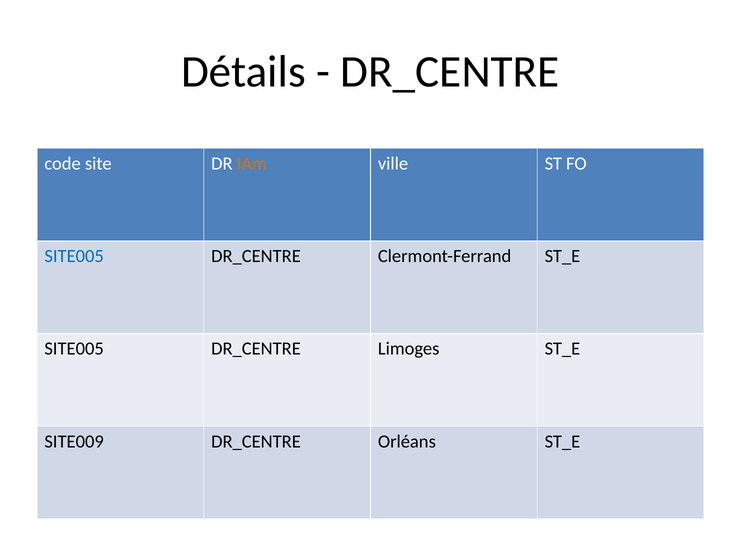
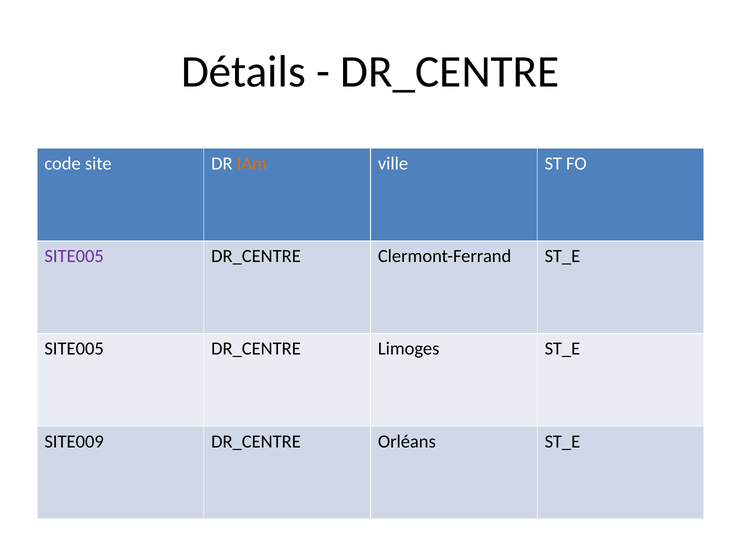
SITE005 colour: blue -> purple (74, 256)
